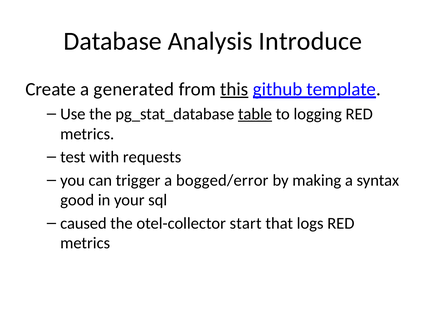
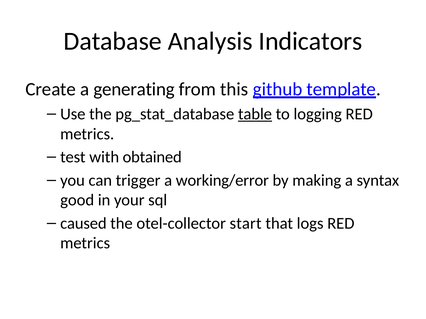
Introduce: Introduce -> Indicators (311, 41)
generated: generated -> generating (134, 89)
this underline: present -> none (234, 89)
requests: requests -> obtained (152, 157)
bogged/error: bogged/error -> working/error (222, 181)
